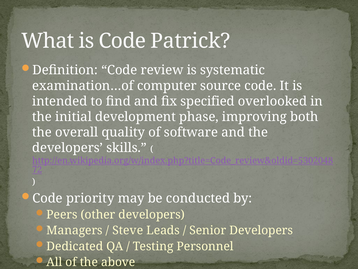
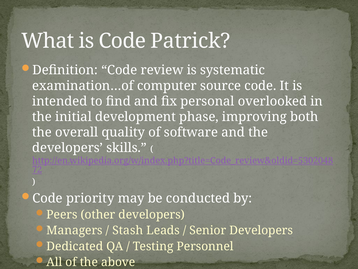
specified: specified -> personal (207, 101)
Steve: Steve -> Stash (128, 230)
